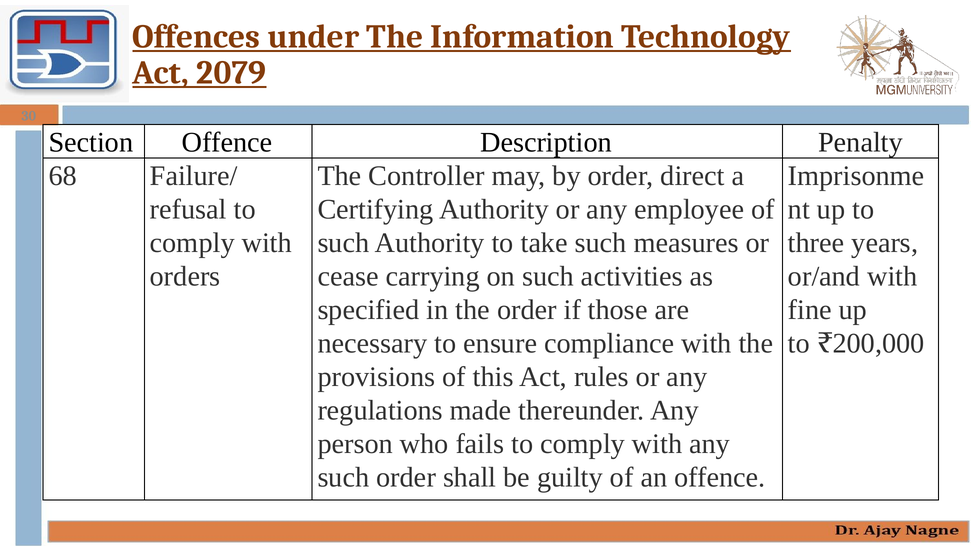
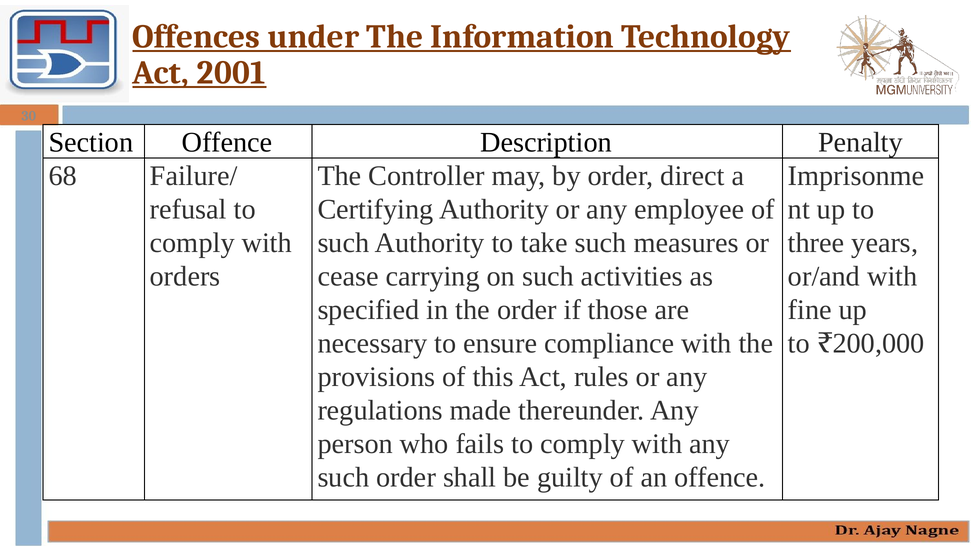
2079: 2079 -> 2001 (231, 73)
